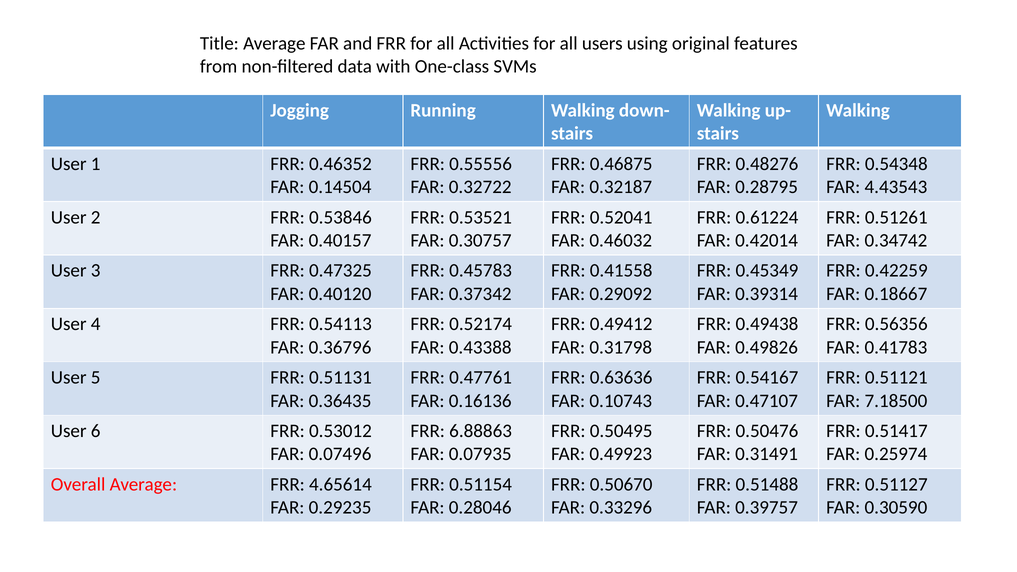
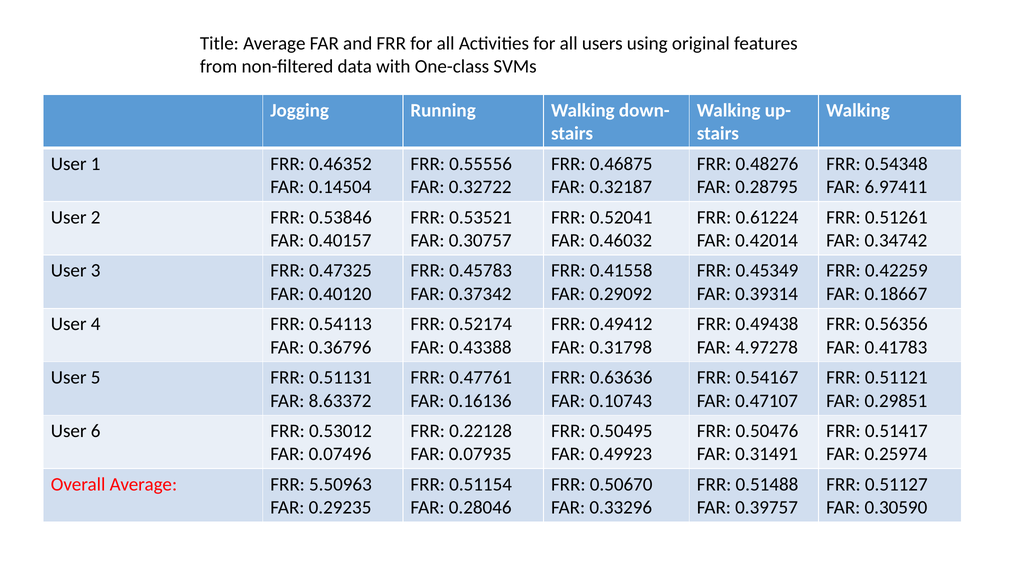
4.43543: 4.43543 -> 6.97411 (896, 187)
0.49826: 0.49826 -> 4.97278 (767, 347)
0.36435: 0.36435 -> 8.63372 (340, 401)
7.18500: 7.18500 -> 0.29851 (896, 401)
6.88863: 6.88863 -> 0.22128 (481, 431)
4.65614: 4.65614 -> 5.50963 (340, 484)
